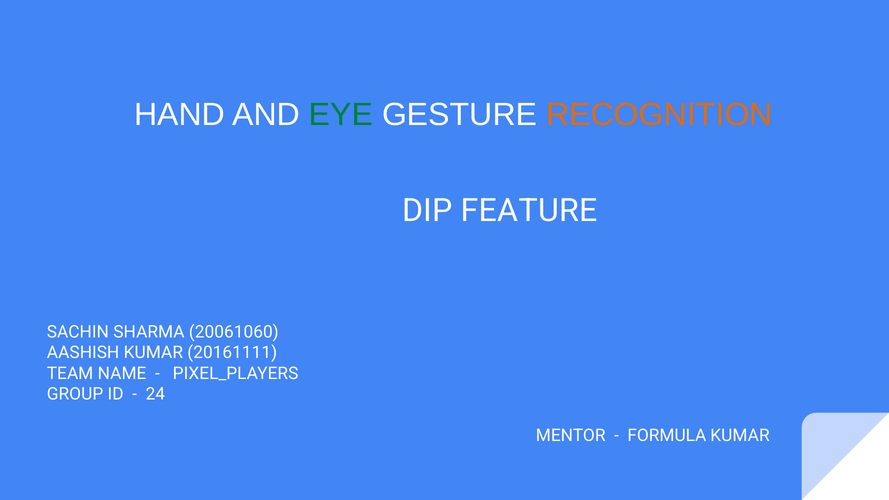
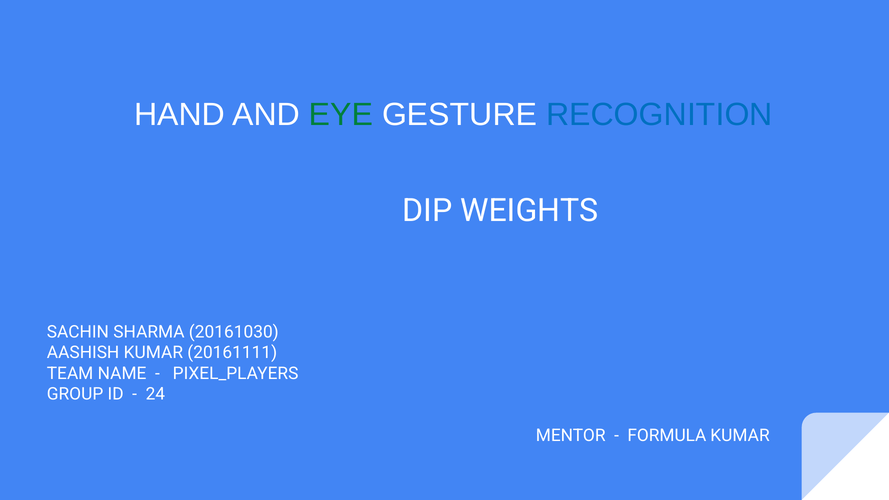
RECOGNITION colour: orange -> blue (659, 114)
FEATURE: FEATURE -> WEIGHTS (529, 211)
20061060: 20061060 -> 20161030 (234, 332)
